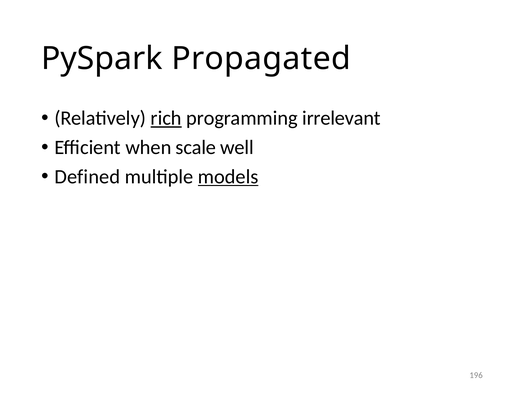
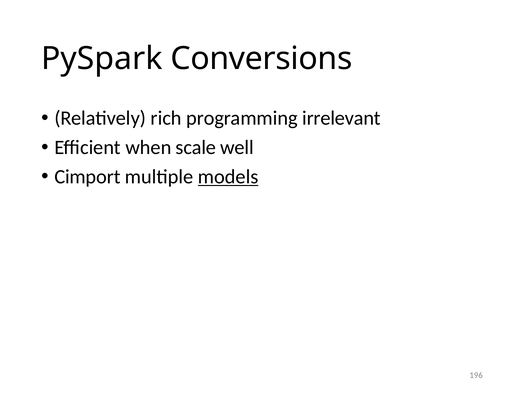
Propagated: Propagated -> Conversions (261, 59)
rich underline: present -> none (166, 118)
Defined: Defined -> Cimport (87, 177)
